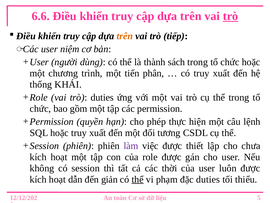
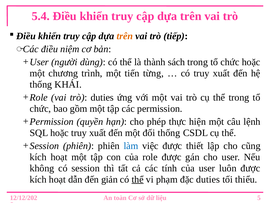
6.6: 6.6 -> 5.4 (41, 16)
trò underline: present -> none (230, 16)
user: user -> điều (49, 49)
phân: phân -> từng (153, 73)
đối tương: tương -> thống (169, 133)
làm colour: purple -> blue (131, 146)
chưa: chưa -> cũng (251, 146)
thời: thời -> tính (169, 168)
